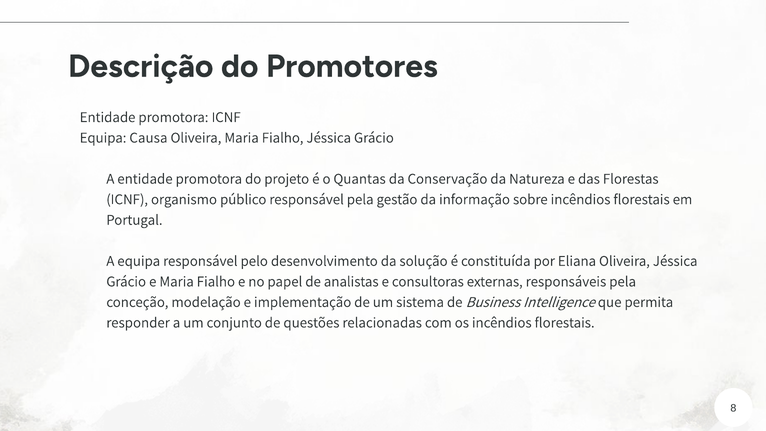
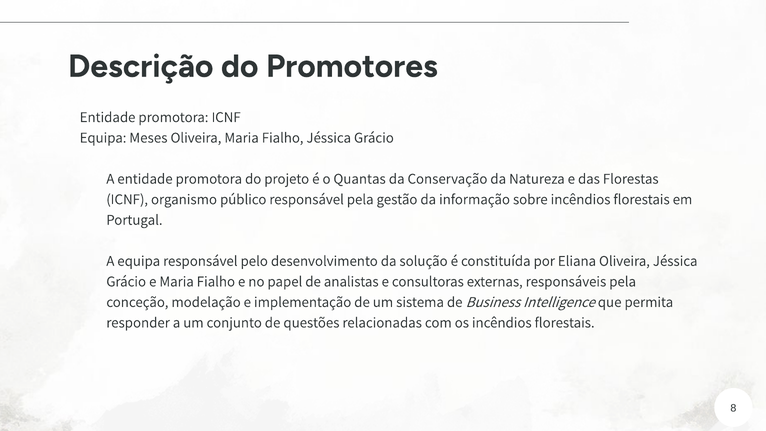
Causa: Causa -> Meses (148, 138)
